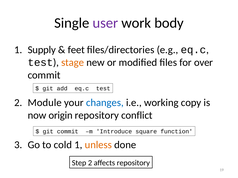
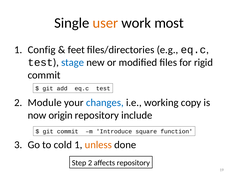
user colour: purple -> orange (105, 23)
body: body -> most (169, 23)
Supply: Supply -> Config (42, 50)
stage colour: orange -> blue (73, 63)
over: over -> rigid (203, 63)
conflict: conflict -> include (137, 116)
